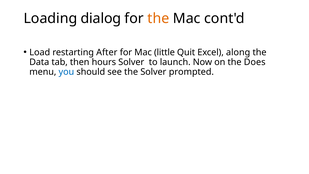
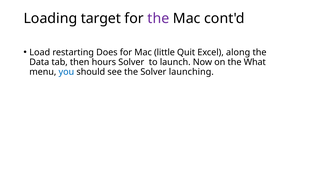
dialog: dialog -> target (101, 18)
the colour: orange -> purple (158, 18)
After: After -> Does (107, 52)
Does: Does -> What (255, 62)
prompted: prompted -> launching (191, 72)
